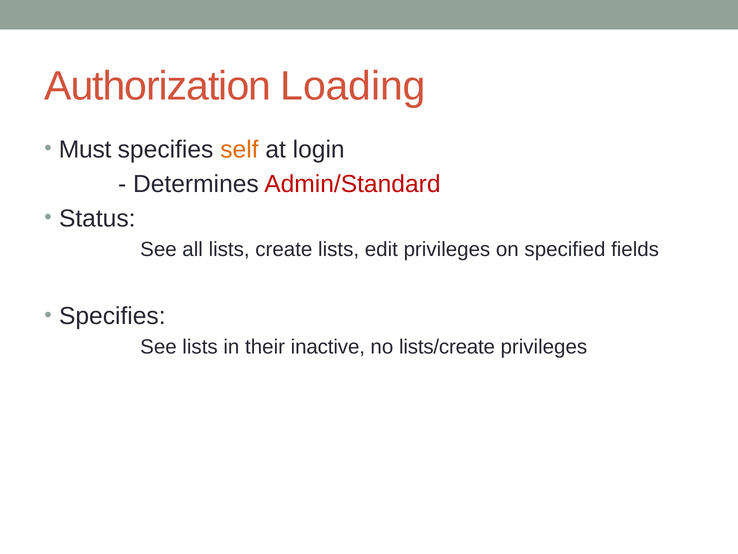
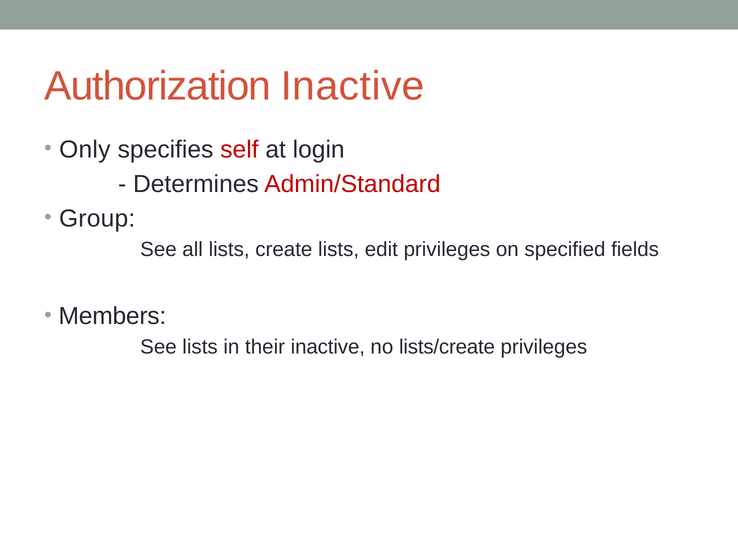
Authorization Loading: Loading -> Inactive (353, 86)
Must: Must -> Only (85, 149)
self colour: orange -> red (239, 149)
Status: Status -> Group (97, 218)
Specifies: Specifies -> Members (112, 316)
